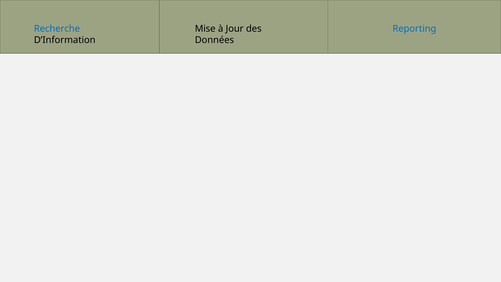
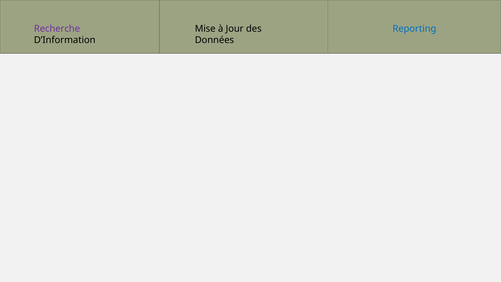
Recherche colour: blue -> purple (57, 29)
